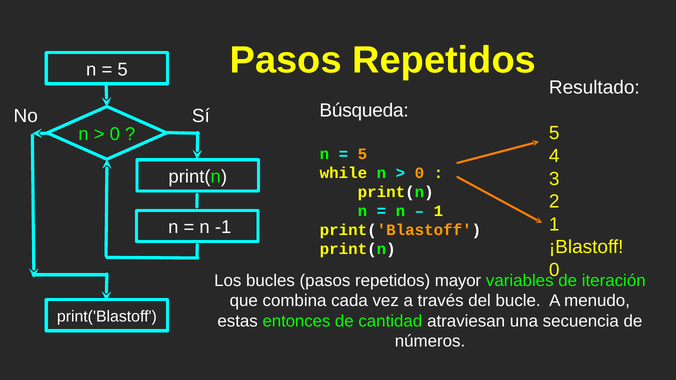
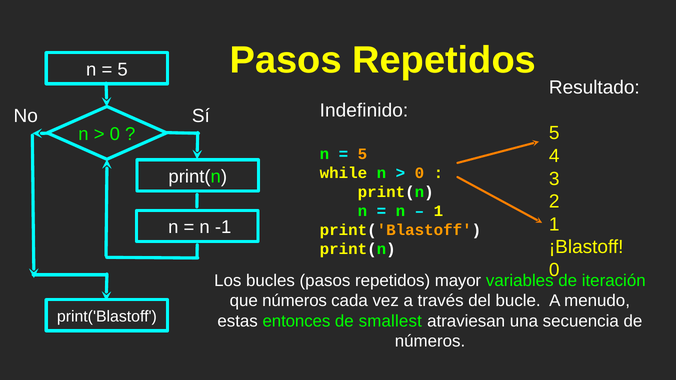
Búsqueda: Búsqueda -> Indefinido (364, 110)
que combina: combina -> números (295, 301)
cantidad: cantidad -> smallest (390, 321)
